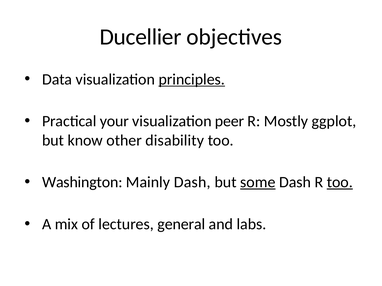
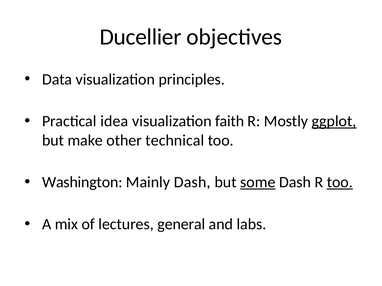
principles underline: present -> none (192, 79)
your: your -> idea (114, 121)
peer: peer -> faith (230, 121)
ggplot underline: none -> present (334, 121)
know: know -> make (85, 141)
disability: disability -> technical (175, 141)
